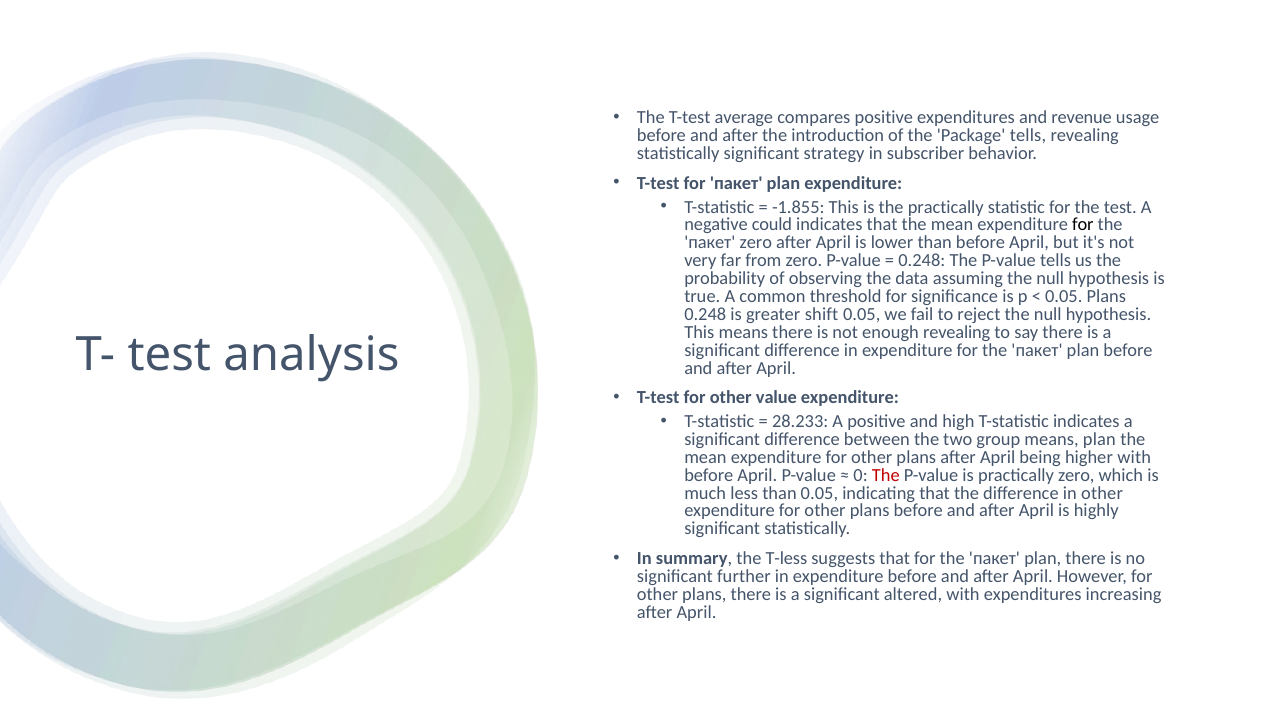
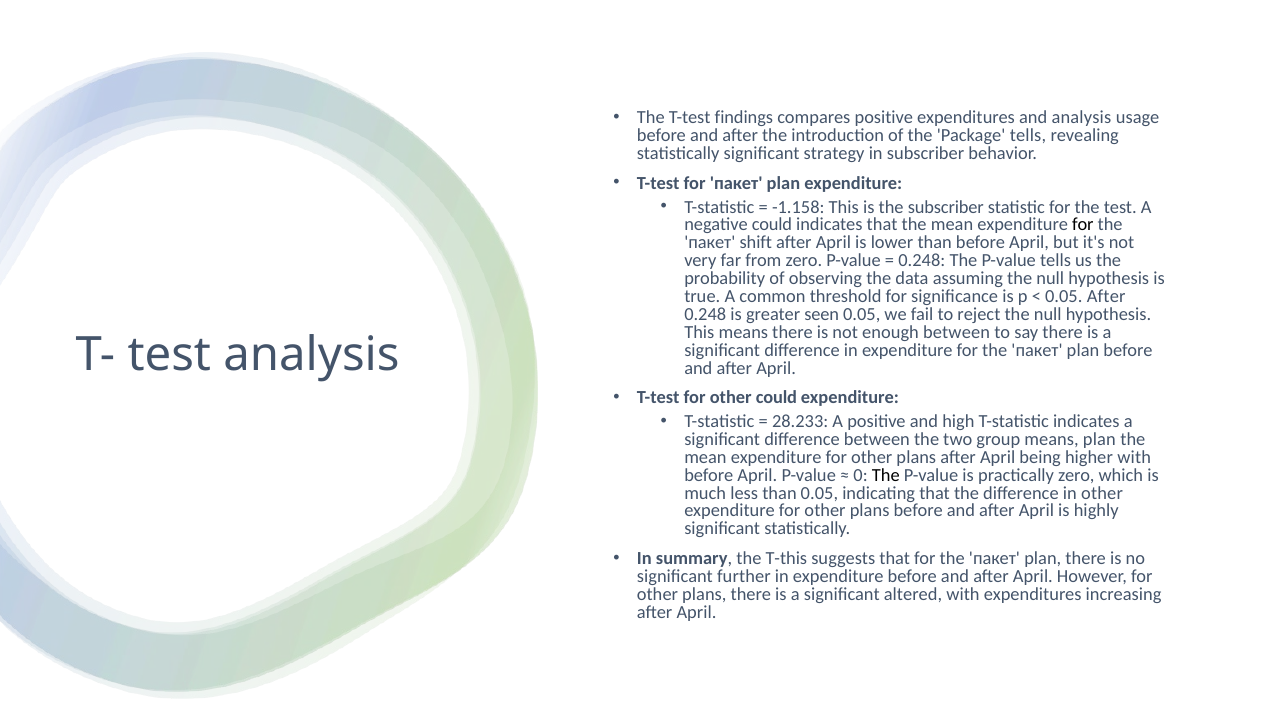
average: average -> findings (744, 118)
and revenue: revenue -> analysis (1081, 118)
-1.855: -1.855 -> -1.158 (798, 207)
the practically: practically -> subscriber (946, 207)
пакет zero: zero -> shift (756, 243)
0.05 Plans: Plans -> After (1106, 296)
shift: shift -> seen (822, 314)
enough revealing: revealing -> between (957, 332)
other value: value -> could (776, 398)
The colour: red -> black (886, 475)
T-less: T-less -> T-this (786, 558)
